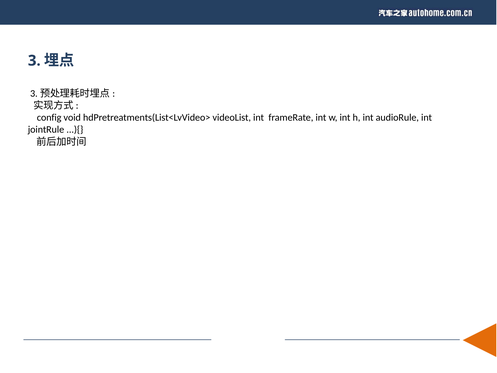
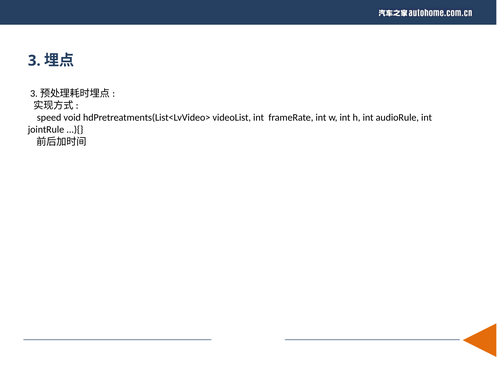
config: config -> speed (49, 118)
